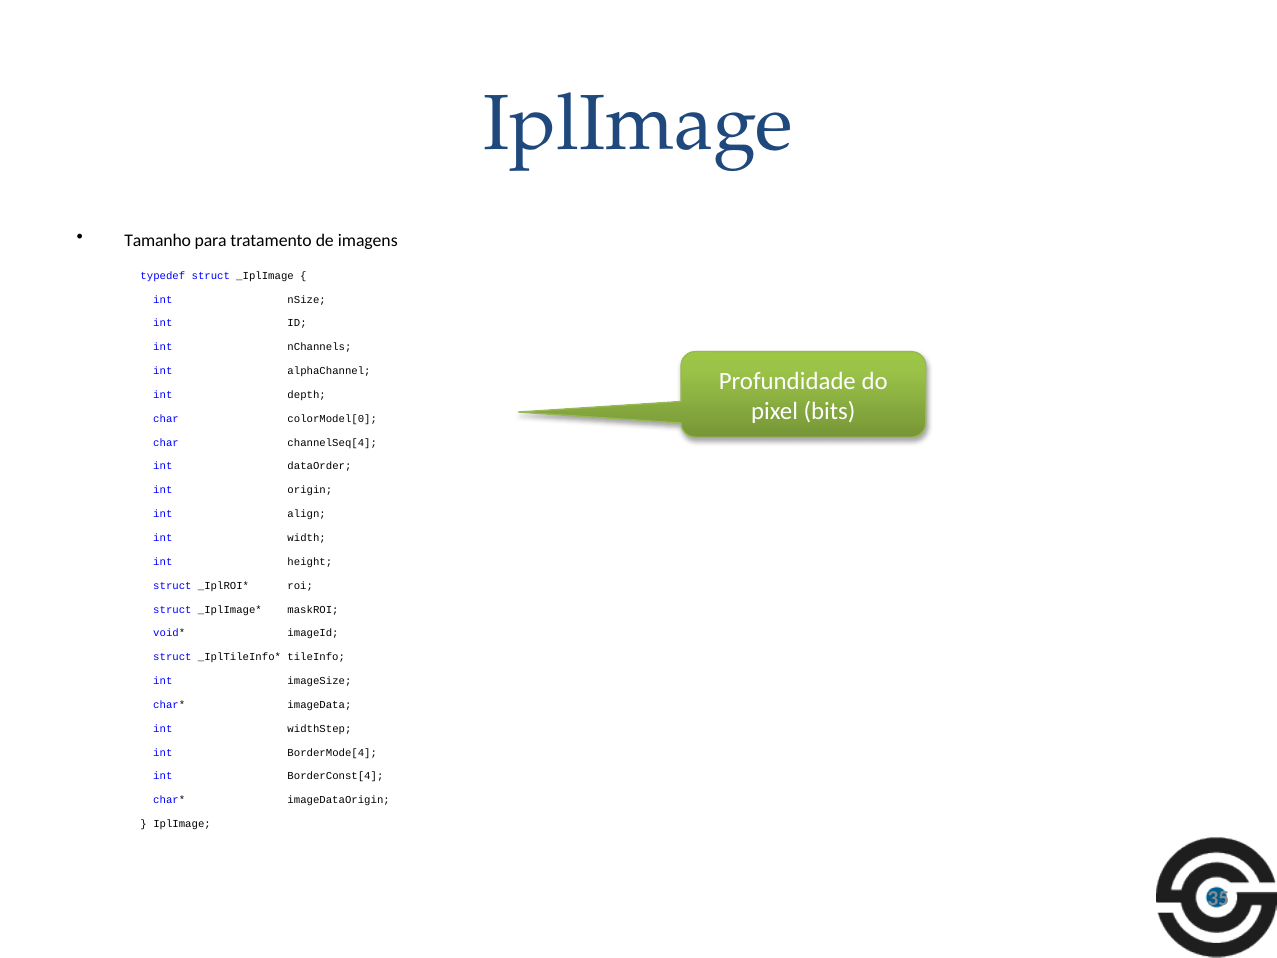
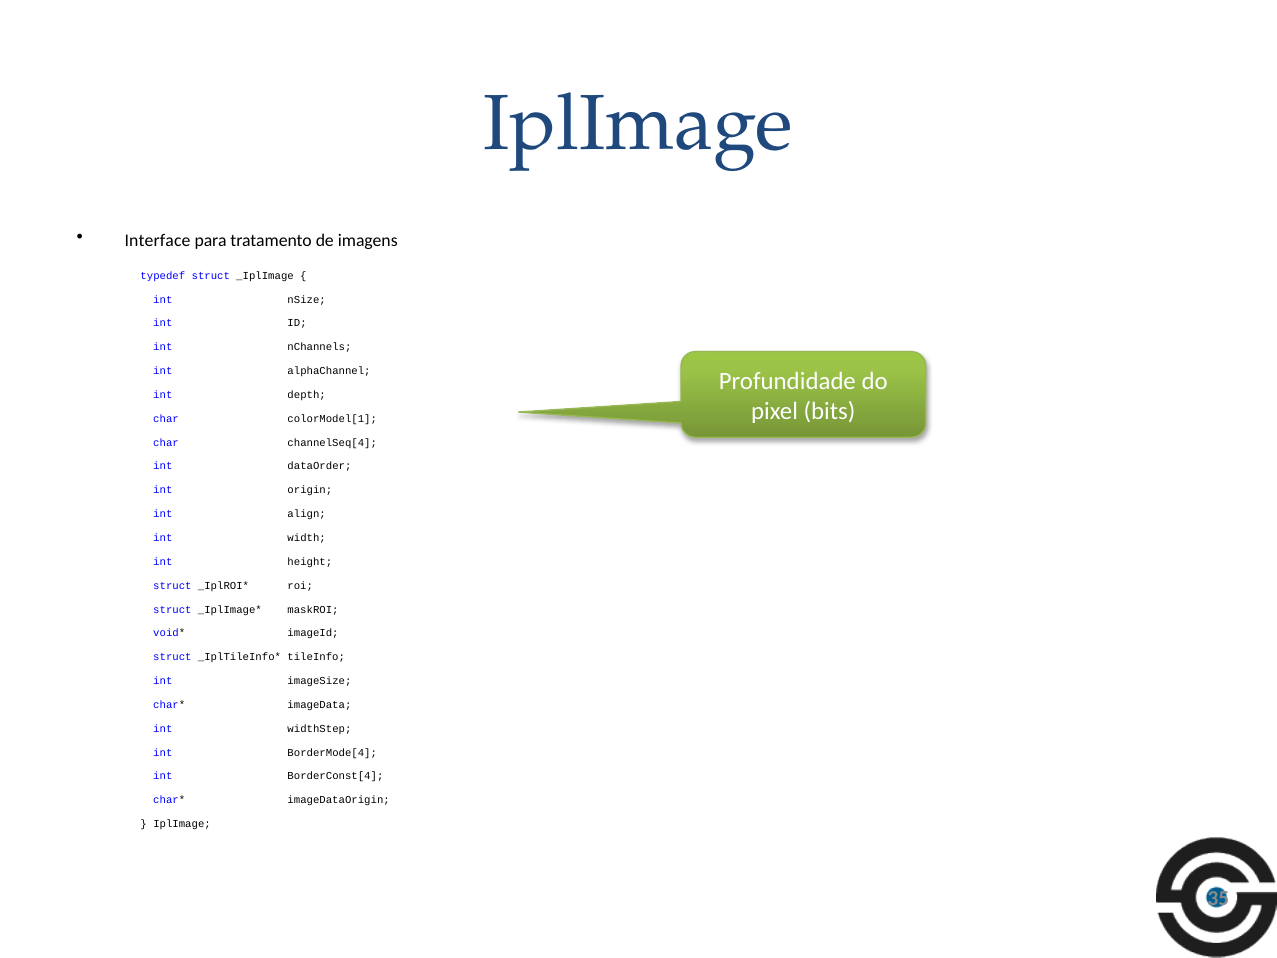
Tamanho: Tamanho -> Interface (158, 241)
colorModel[0: colorModel[0 -> colorModel[1 (332, 419)
